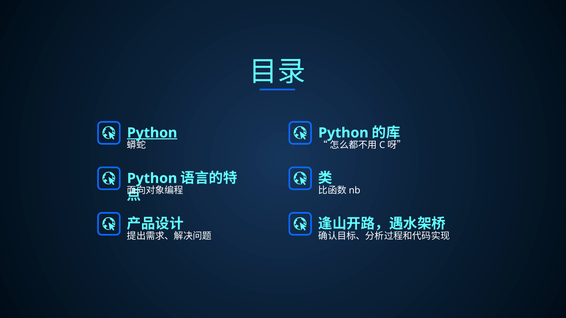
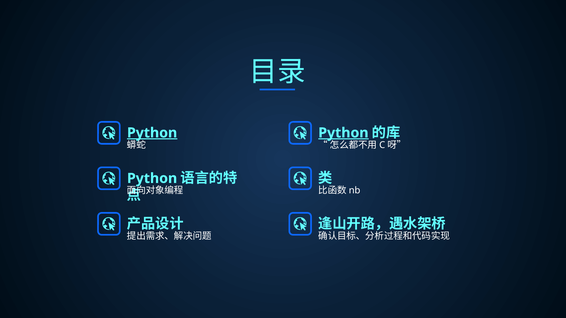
Python underline: none -> present (343, 133)
